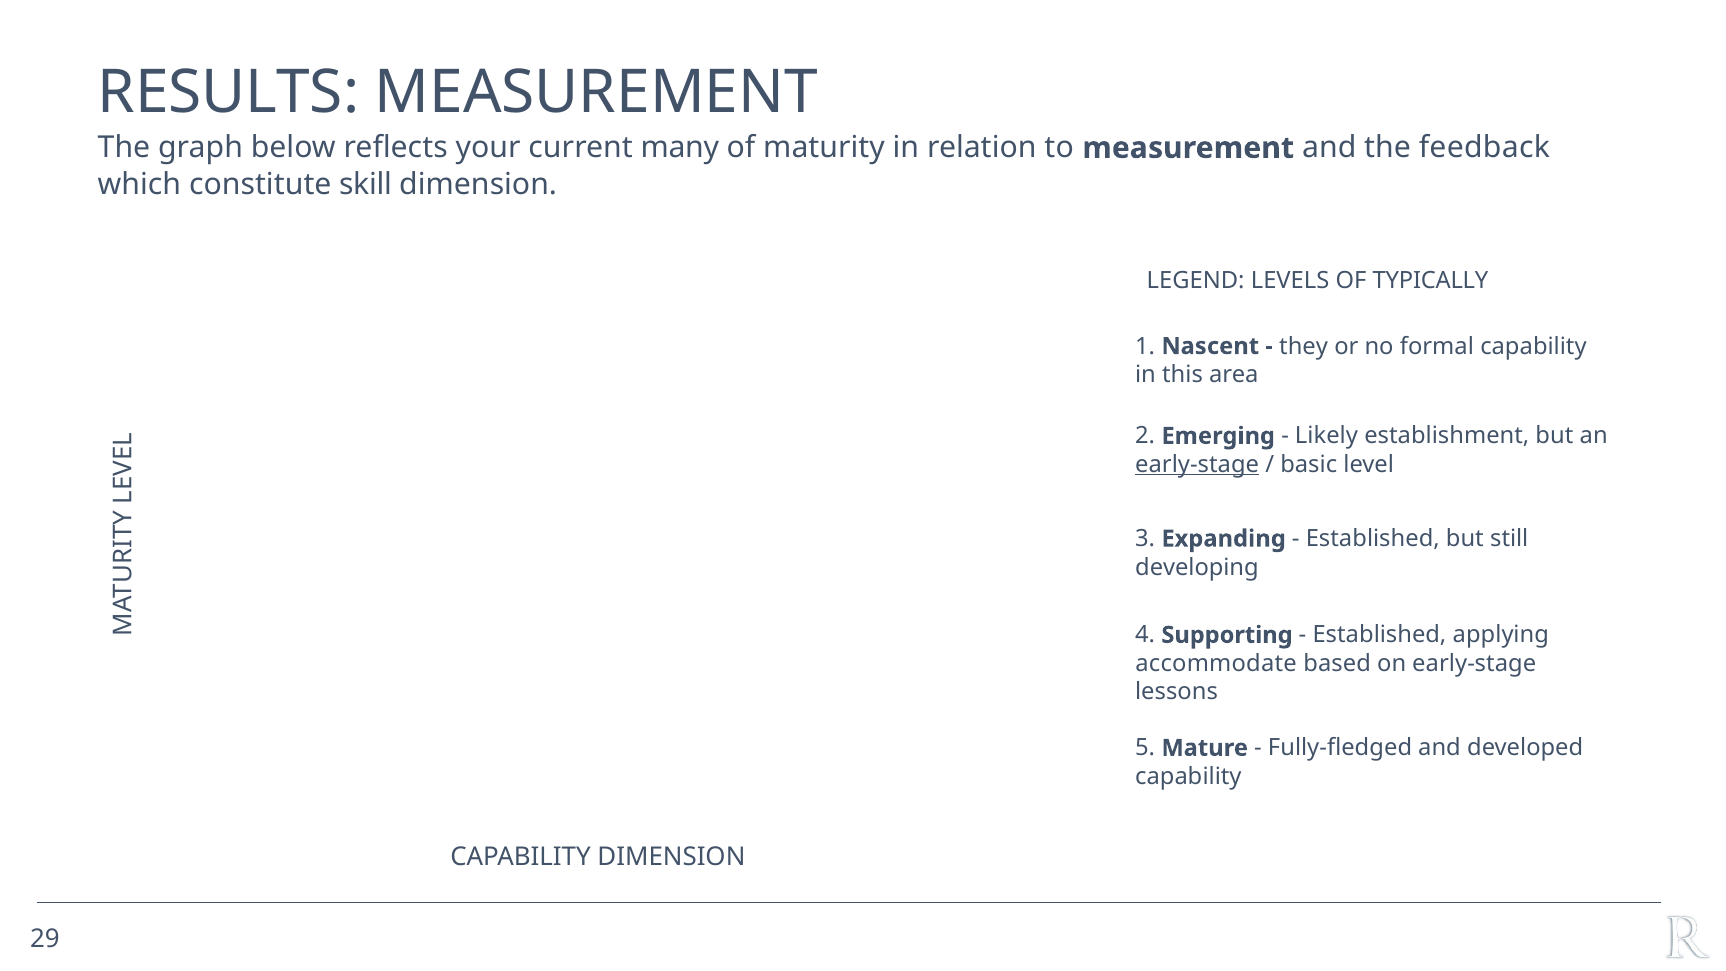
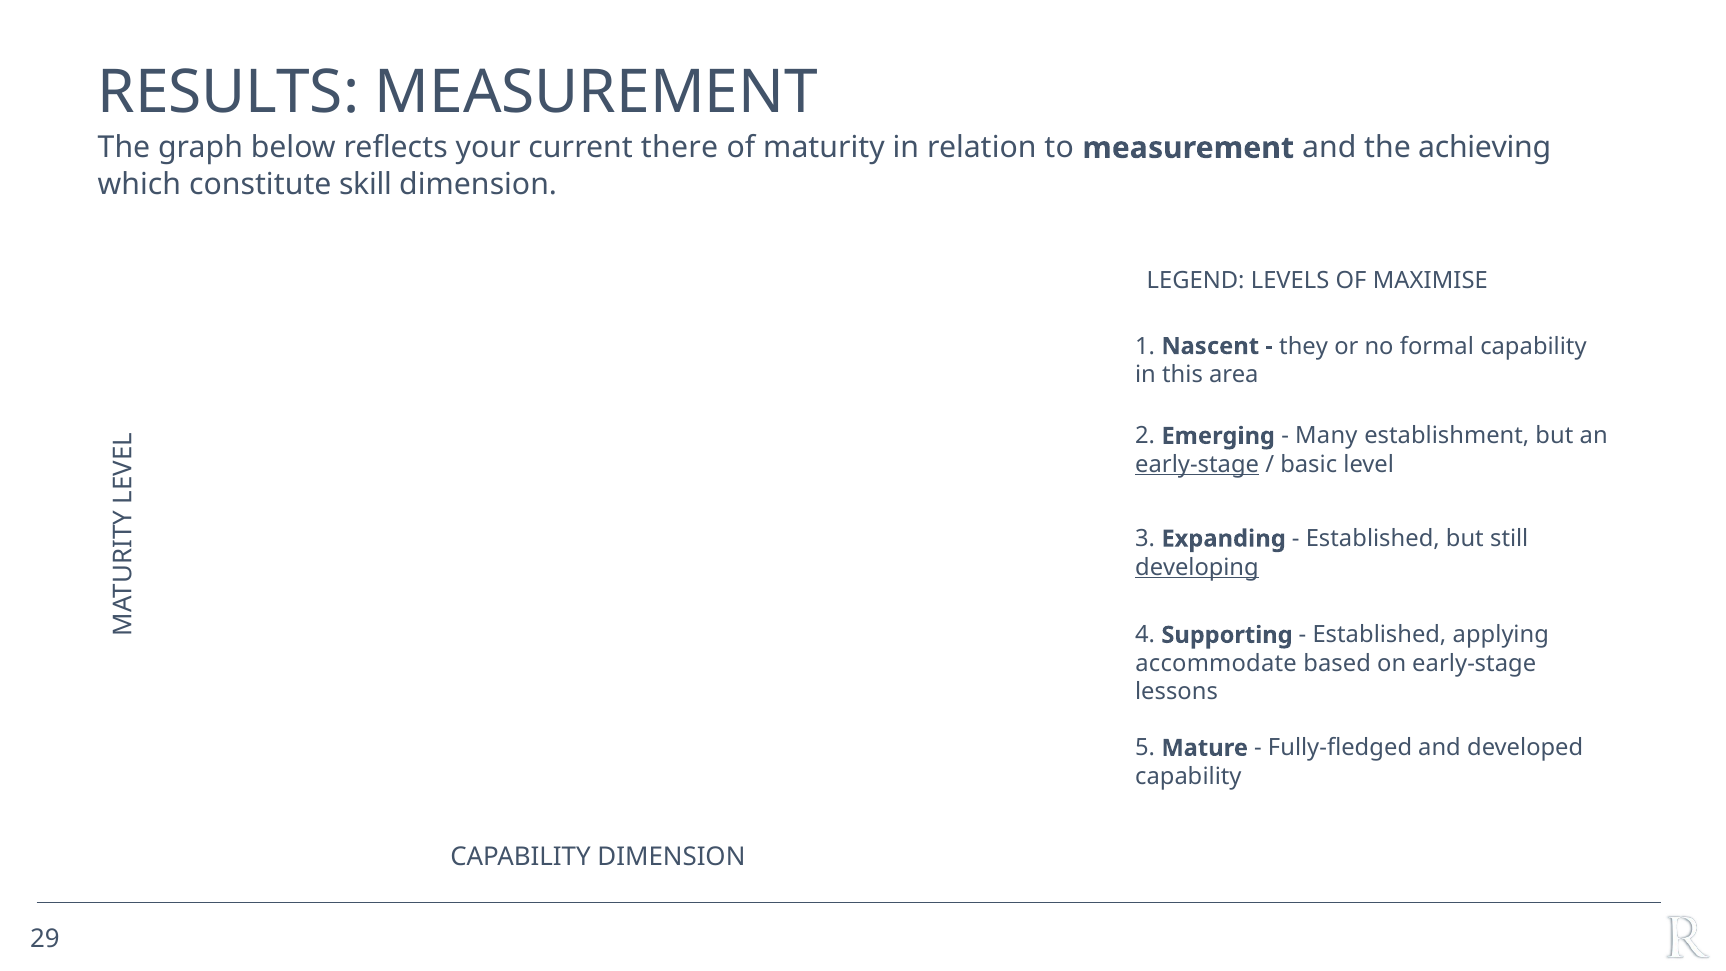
many: many -> there (680, 148)
feedback: feedback -> achieving (1485, 148)
TYPICALLY: TYPICALLY -> MAXIMISE (1430, 281)
Likely: Likely -> Many (1326, 436)
developing underline: none -> present (1197, 567)
